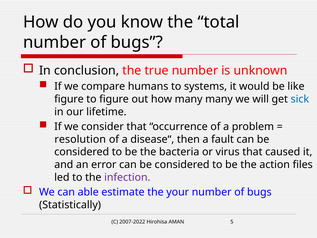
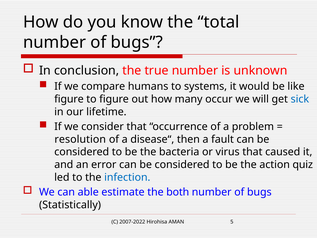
many many: many -> occur (219, 99)
files: files -> quiz (303, 165)
infection colour: purple -> blue (127, 177)
your: your -> both (178, 192)
